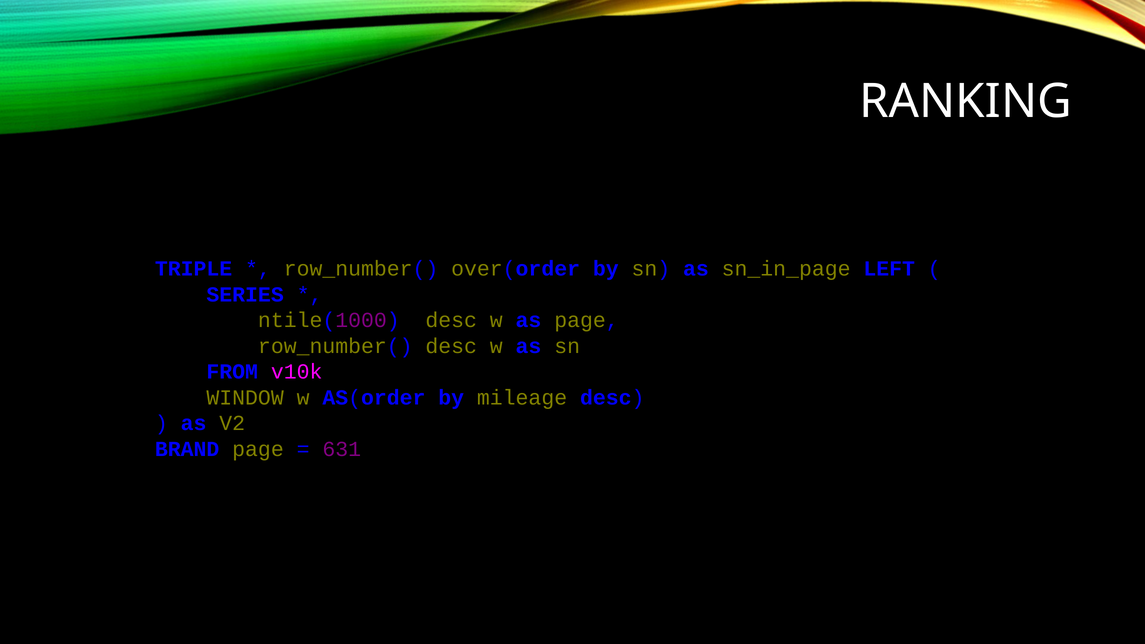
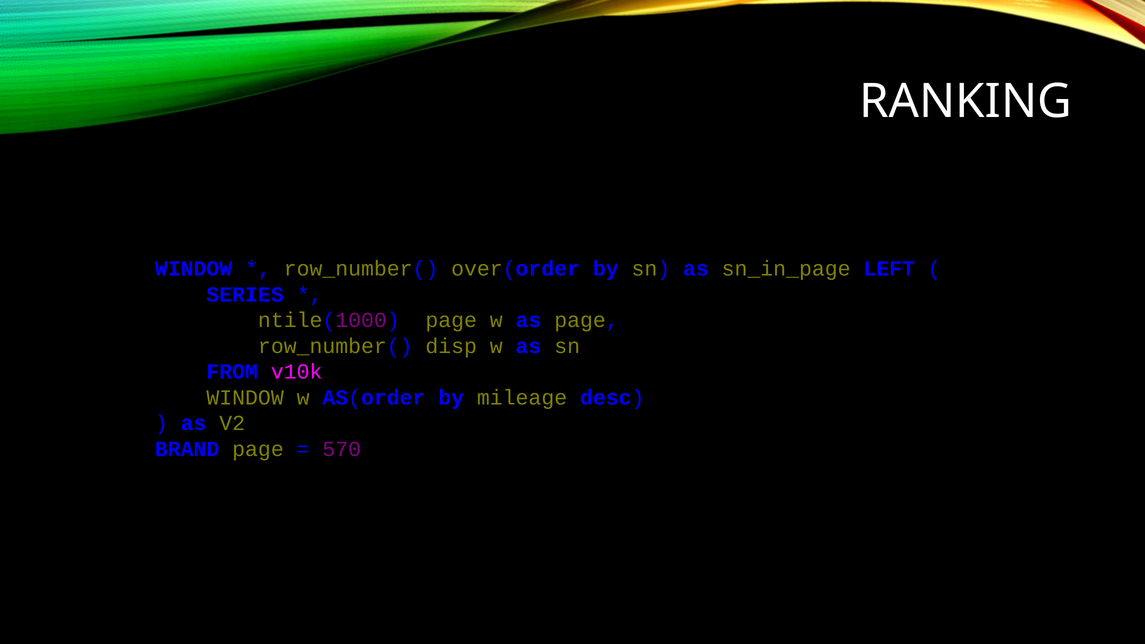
TRIPLE: TRIPLE -> WINDOW (194, 269)
ntile(1000 desc: desc -> page (451, 320)
row_number( desc: desc -> disp (451, 346)
631: 631 -> 570 (342, 449)
